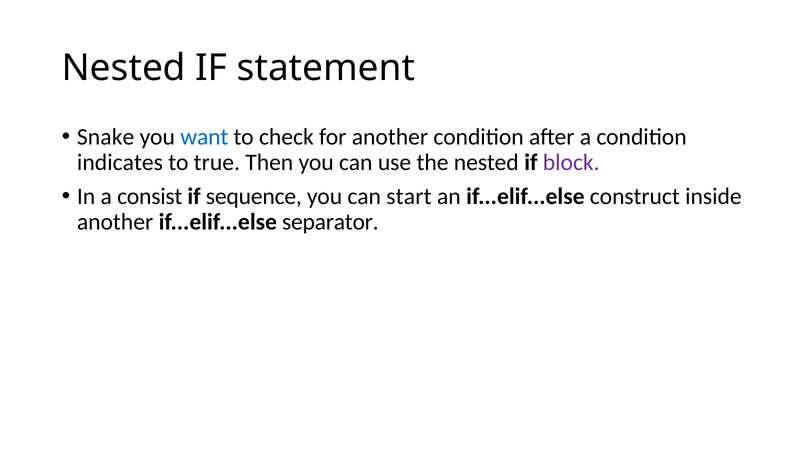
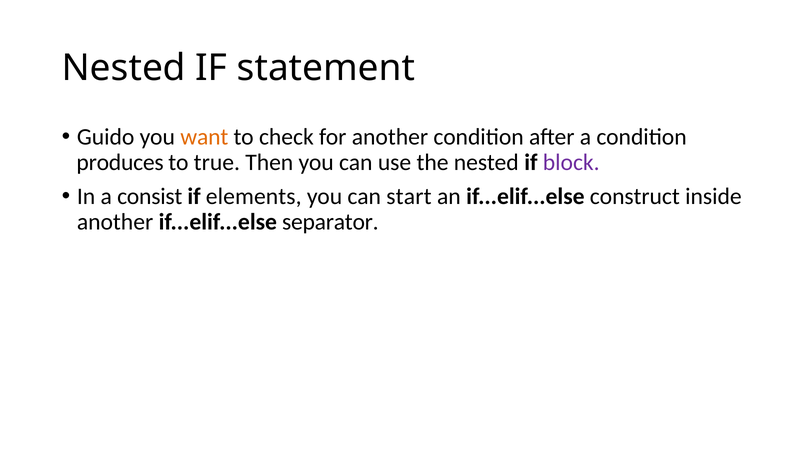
Snake: Snake -> Guido (106, 137)
want colour: blue -> orange (204, 137)
indicates: indicates -> produces (120, 162)
sequence: sequence -> elements (254, 196)
